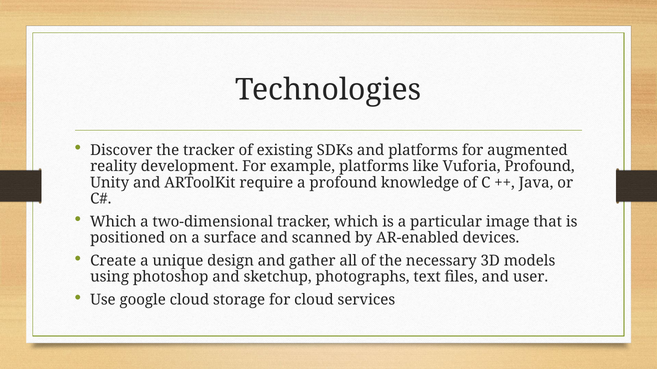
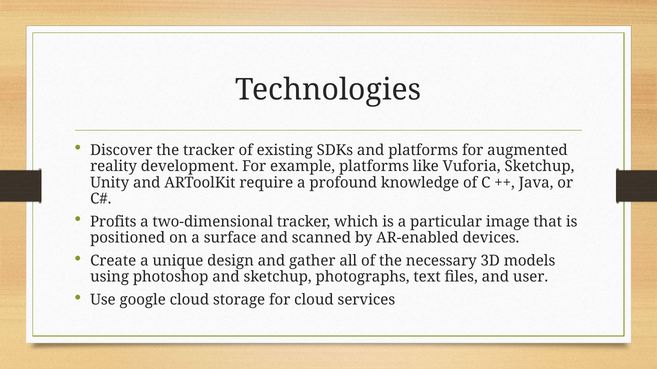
Vuforia Profound: Profound -> Sketchup (539, 167)
Which: Which -> Profits (113, 222)
